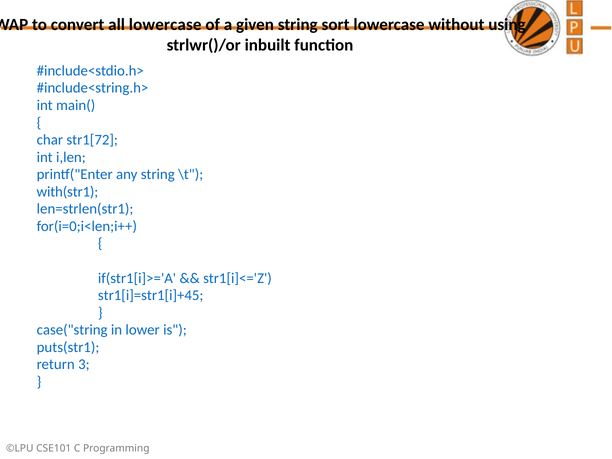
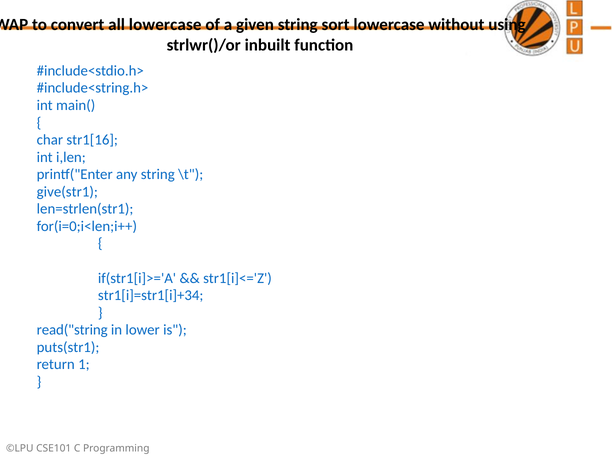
str1[72: str1[72 -> str1[16 (92, 140)
with(str1: with(str1 -> give(str1 (67, 192)
str1[i]=str1[i]+45: str1[i]=str1[i]+45 -> str1[i]=str1[i]+34 (151, 295)
case("string: case("string -> read("string (72, 330)
3: 3 -> 1 (84, 364)
